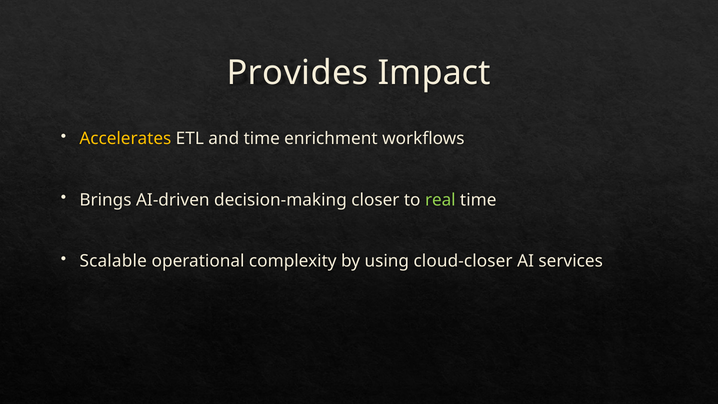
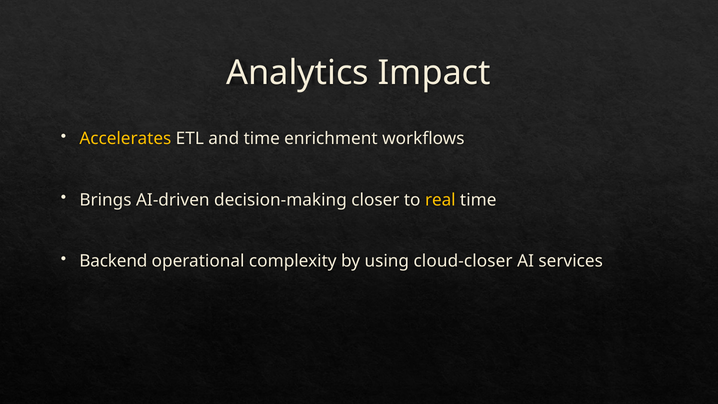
Provides: Provides -> Analytics (298, 73)
real colour: light green -> yellow (440, 200)
Scalable: Scalable -> Backend (113, 261)
